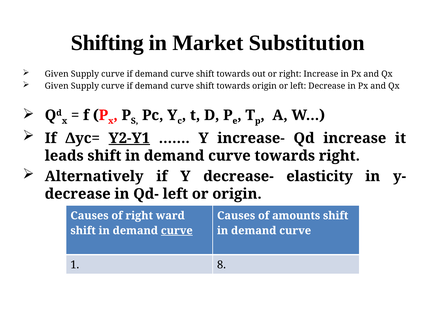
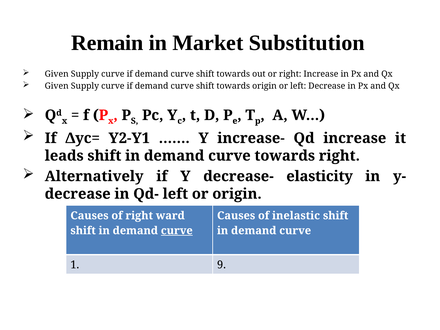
Shifting: Shifting -> Remain (107, 43)
Y2-Y1 underline: present -> none (129, 138)
amounts: amounts -> inelastic (296, 216)
8: 8 -> 9 (221, 265)
